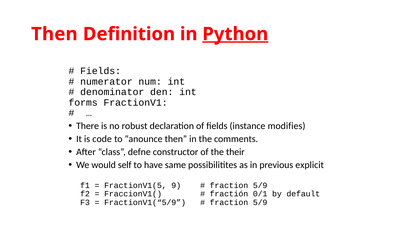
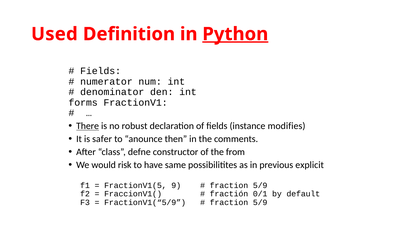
Then: Then -> Used (54, 34)
There underline: none -> present (88, 126)
code: code -> safer (102, 139)
their: their -> from (235, 152)
self: self -> risk (125, 165)
